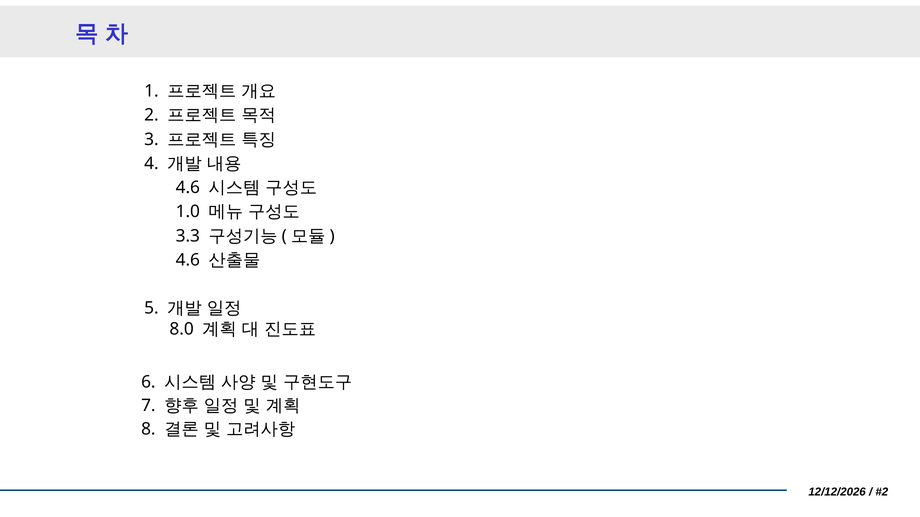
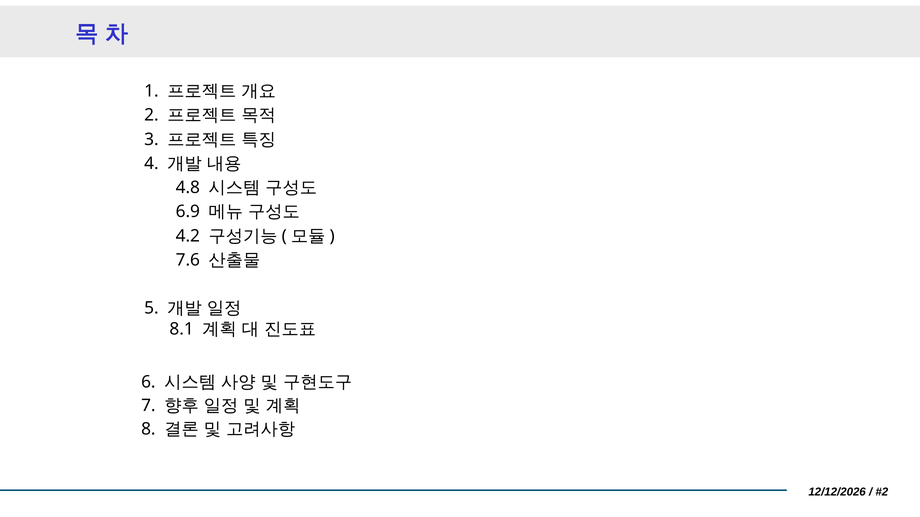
4.6: 4.6 -> 4.8 (188, 188)
1.0: 1.0 -> 6.9 (188, 212)
3.3: 3.3 -> 4.2 (188, 236)
4.6: 4.6 -> 7.6 (188, 260)
8.0: 8.0 -> 8.1 (182, 329)
